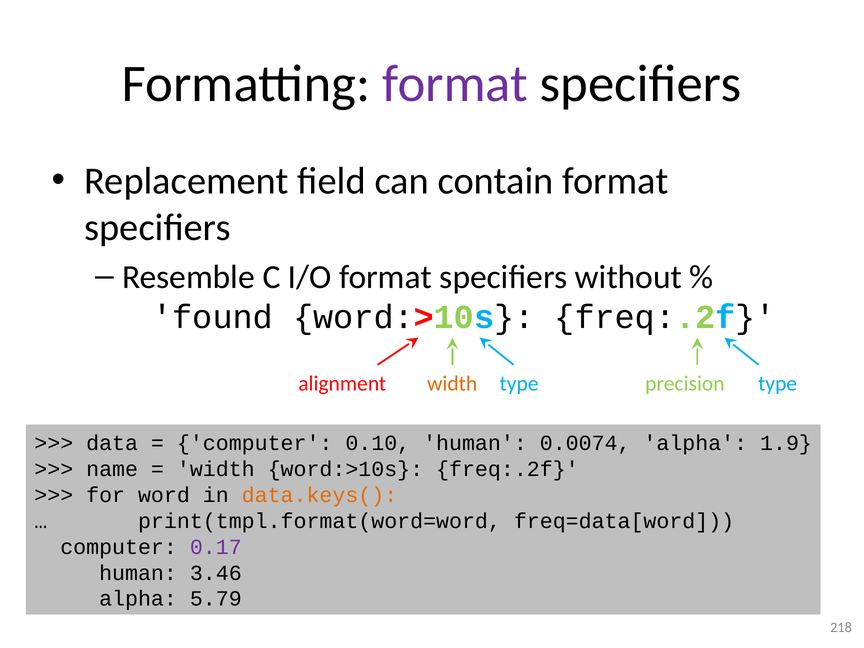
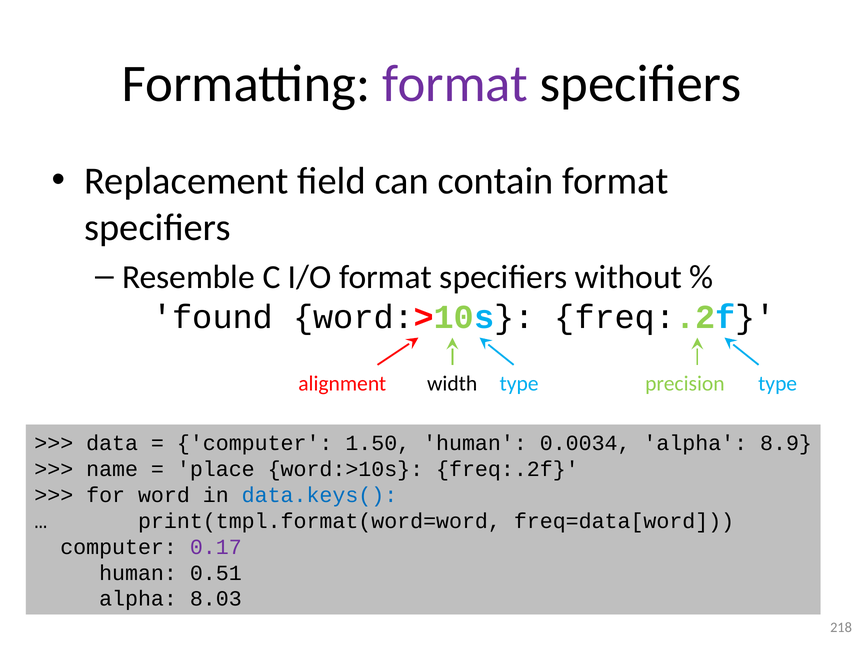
width colour: orange -> black (452, 384)
0.10: 0.10 -> 1.50 (378, 443)
0.0074: 0.0074 -> 0.0034 (585, 443)
1.9: 1.9 -> 8.9 (786, 443)
width: width -> place (216, 469)
data.keys( colour: orange -> blue (319, 495)
3.46: 3.46 -> 0.51 (216, 573)
5.79: 5.79 -> 8.03 (216, 599)
